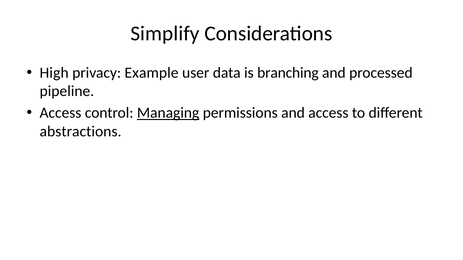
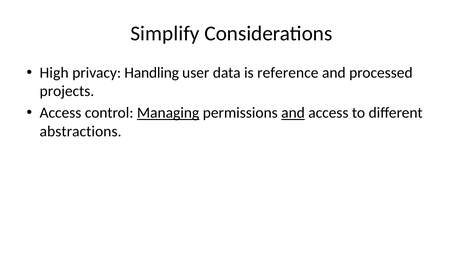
Example: Example -> Handling (152, 73)
branching: branching -> reference (288, 73)
pipeline: pipeline -> projects (67, 91)
and underline: none -> present (293, 113)
